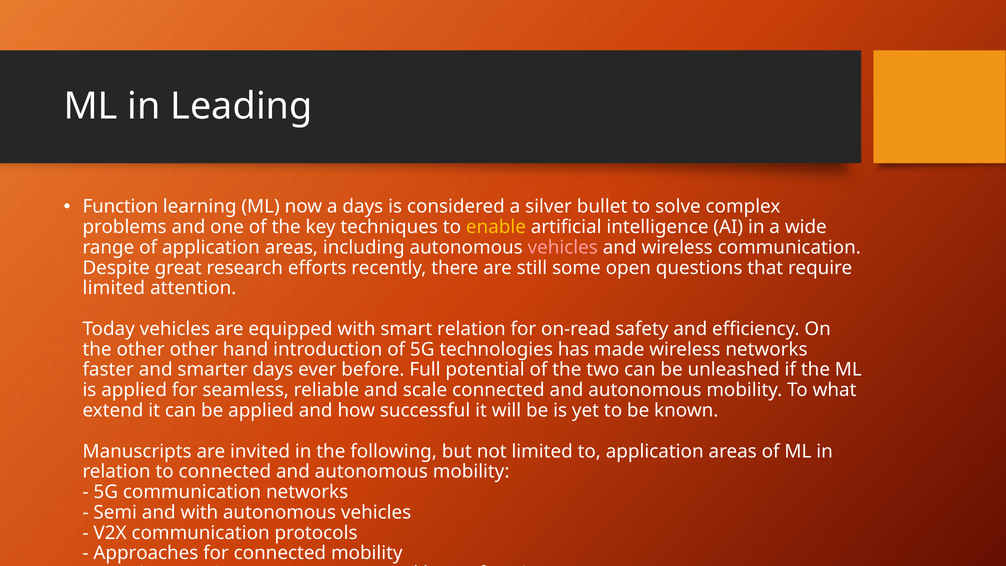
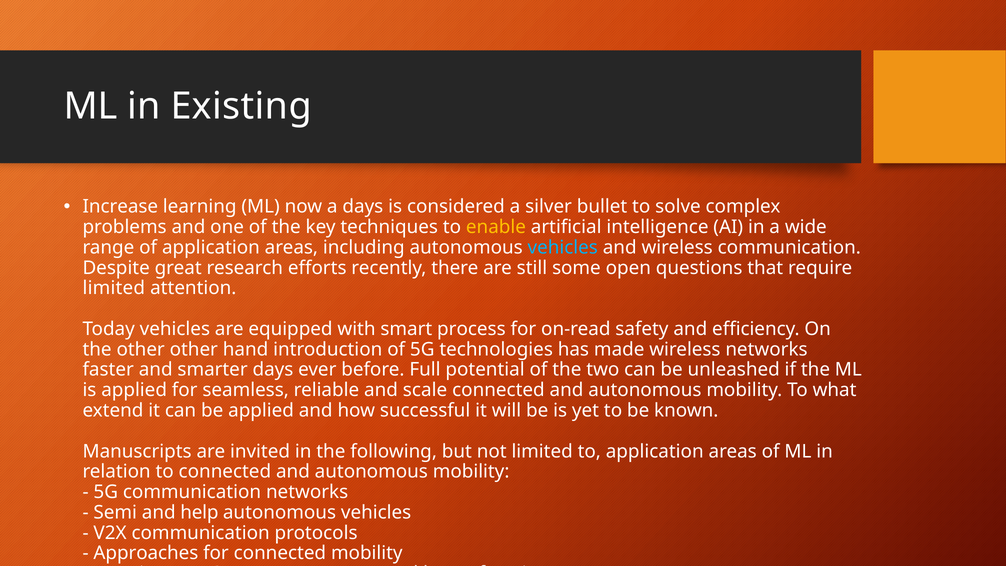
Leading: Leading -> Existing (241, 106)
Function: Function -> Increase (120, 207)
vehicles colour: pink -> light blue (563, 247)
smart relation: relation -> process (471, 329)
and with: with -> help (199, 512)
